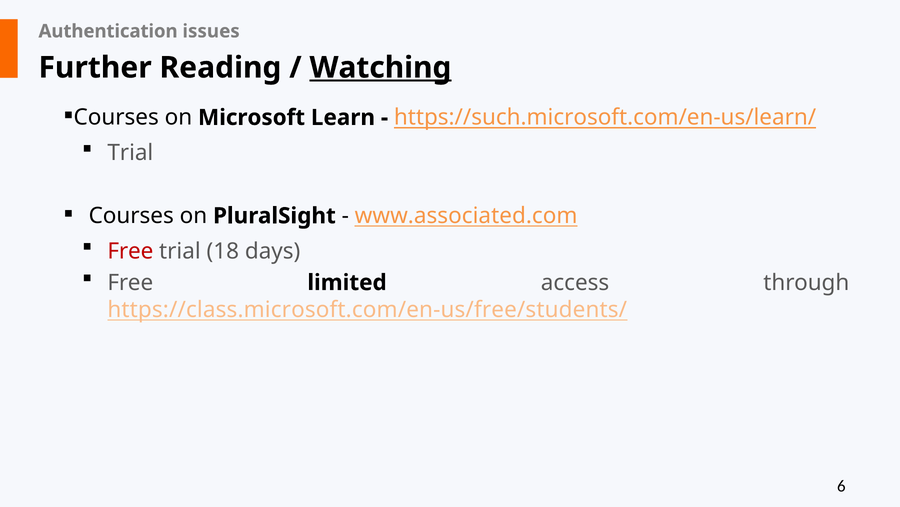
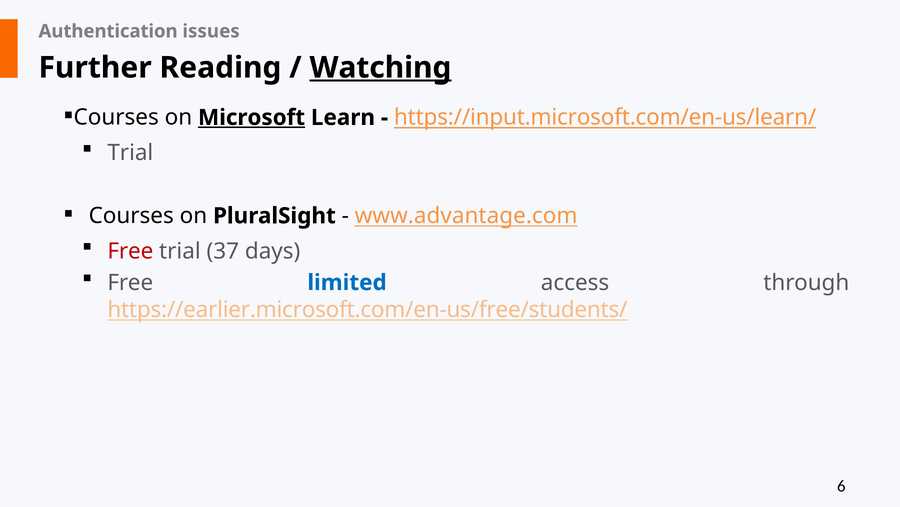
Microsoft underline: none -> present (252, 117)
https://such.microsoft.com/en-us/learn/: https://such.microsoft.com/en-us/learn/ -> https://input.microsoft.com/en-us/learn/ (605, 117)
www.associated.com: www.associated.com -> www.advantage.com (466, 216)
18: 18 -> 37 (223, 251)
limited colour: black -> blue (347, 282)
https://class.microsoft.com/en-us/free/students/: https://class.microsoft.com/en-us/free/students/ -> https://earlier.microsoft.com/en-us/free/students/ (367, 309)
